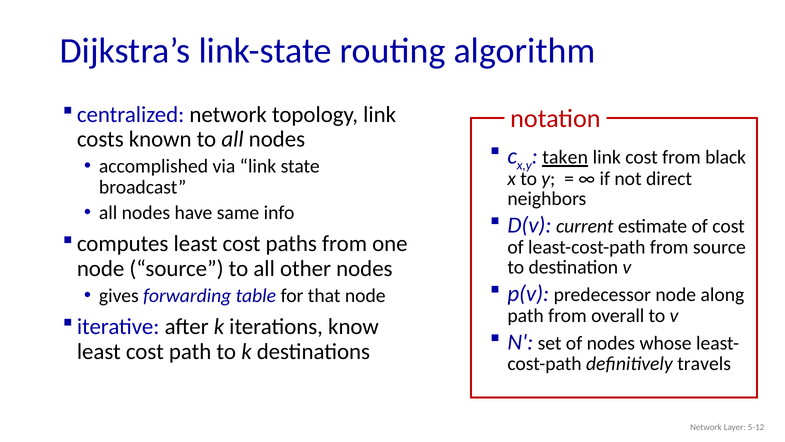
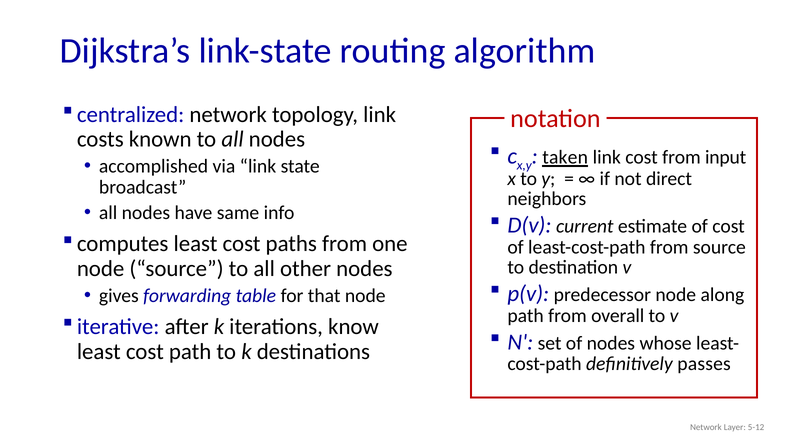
black: black -> input (726, 157)
travels: travels -> passes (704, 364)
